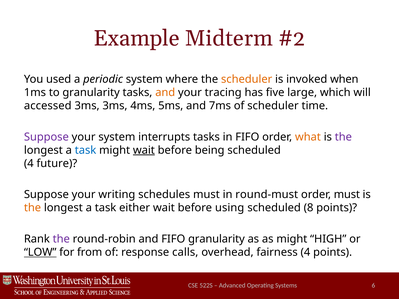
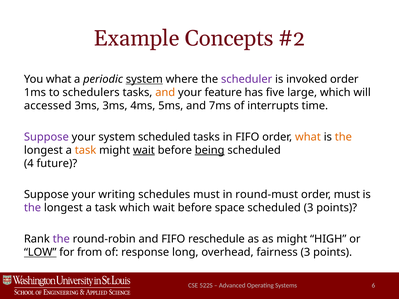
Midterm: Midterm -> Concepts (229, 38)
You used: used -> what (59, 79)
system underline: none -> present (144, 79)
scheduler colour: orange -> purple (247, 79)
invoked when: when -> order (344, 79)
to granularity: granularity -> schedulers (91, 93)
tracing: tracing -> feature (223, 93)
of scheduler: scheduler -> interrupts (273, 106)
system interrupts: interrupts -> scheduled (164, 137)
the colour: purple -> orange (343, 137)
task colour: blue -> orange (86, 150)
being underline: none -> present (210, 150)
the colour: orange -> purple (32, 208)
task either: either -> which (135, 208)
using: using -> space (230, 208)
scheduled 8: 8 -> 3 (309, 208)
FIFO granularity: granularity -> reschedule (216, 239)
calls: calls -> long (185, 252)
fairness 4: 4 -> 3 (305, 252)
